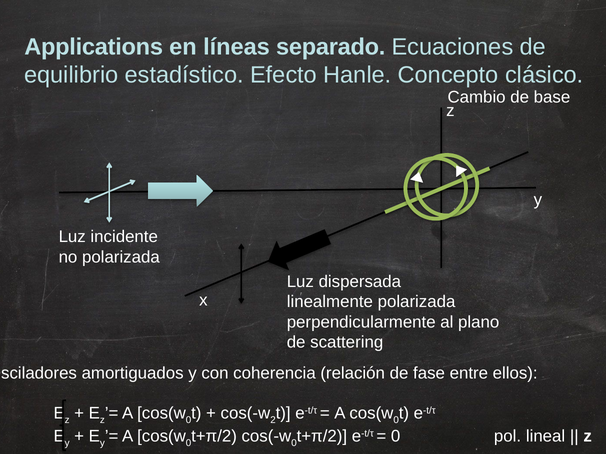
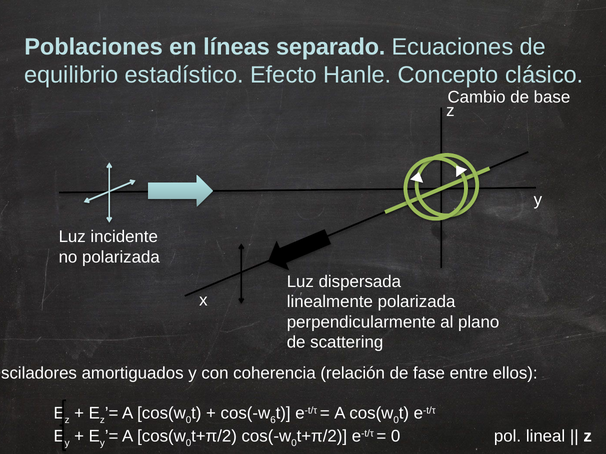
Applications: Applications -> Poblaciones (94, 47)
2: 2 -> 6 (273, 420)
